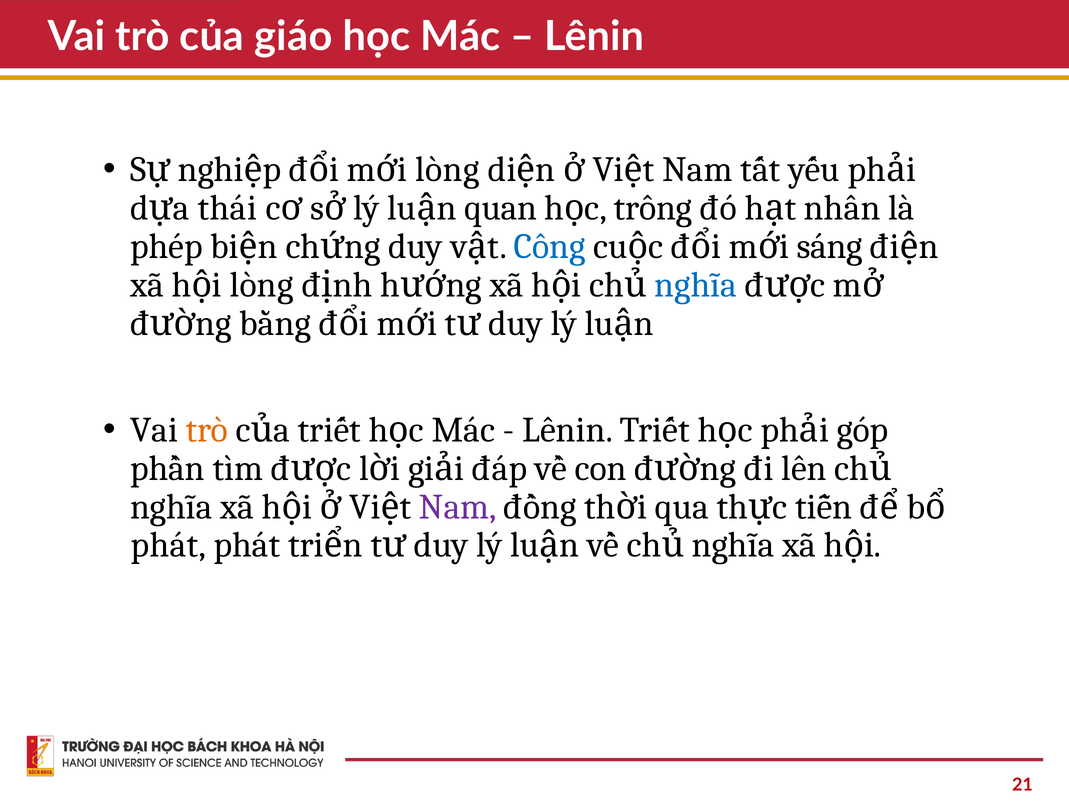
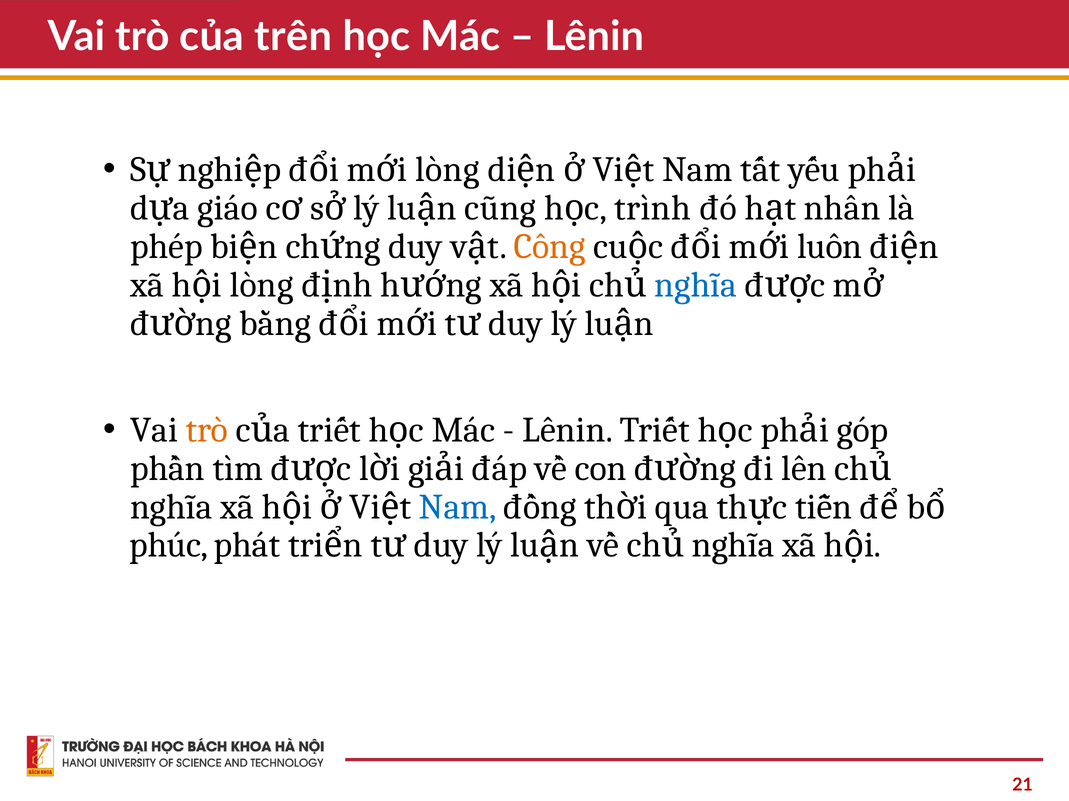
giáo: giáo -> trên (293, 37)
thái: thái -> giáo (227, 208)
quan: quan -> cũng (500, 208)
trông: trông -> trình (653, 208)
Công colour: blue -> orange (549, 247)
sáng: sáng -> luôn (830, 247)
Nam colour: purple -> blue (458, 507)
phát: phát -> phúc (169, 546)
